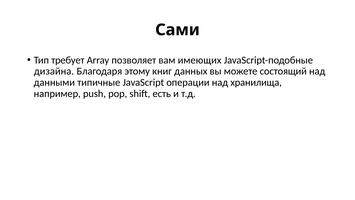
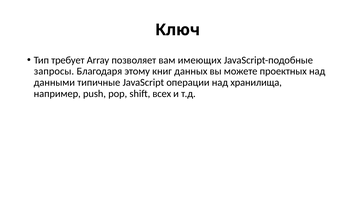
Сами: Сами -> Ключ (178, 30)
дизайна: дизайна -> запросы (54, 71)
состоящий: состоящий -> проектных (283, 71)
есть: есть -> всех (162, 94)
